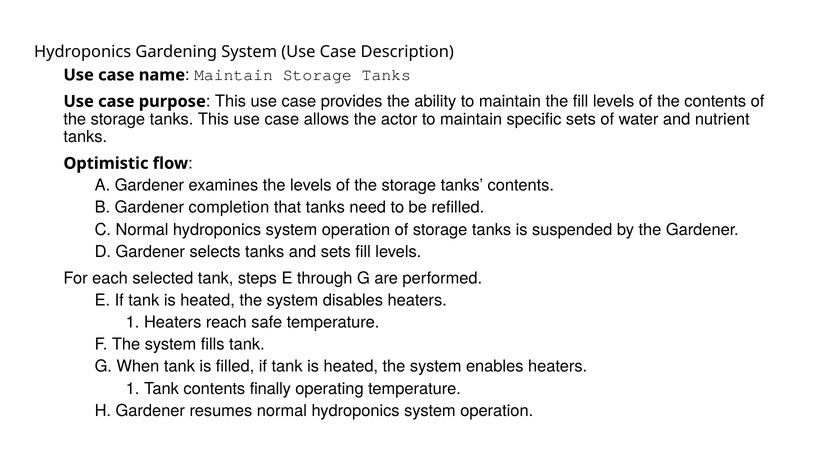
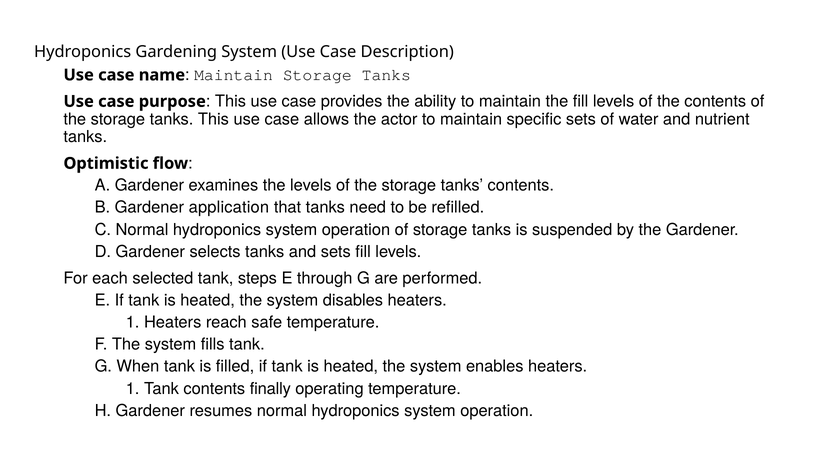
completion: completion -> application (229, 208)
